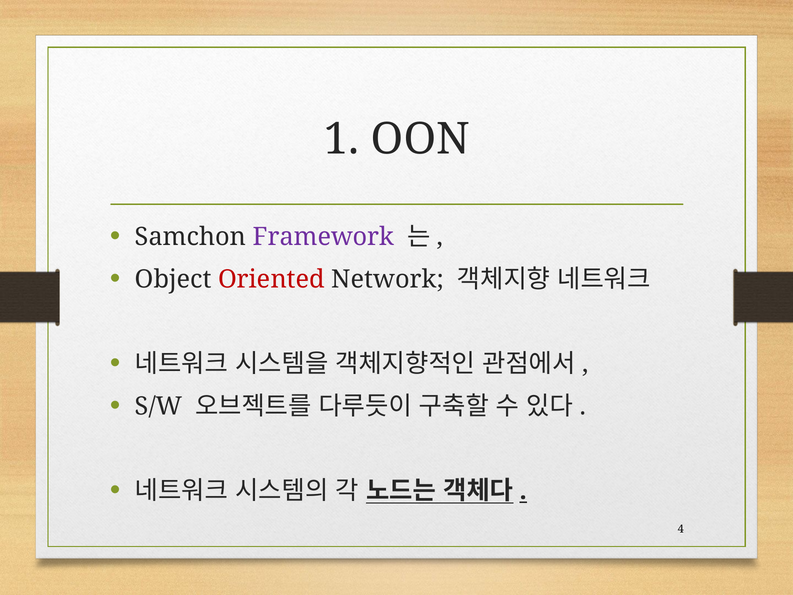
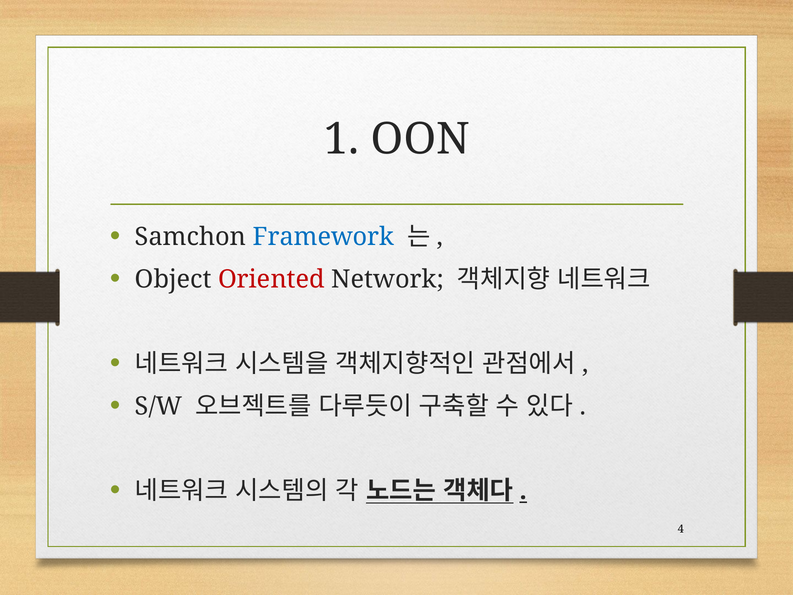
Framework colour: purple -> blue (323, 237)
